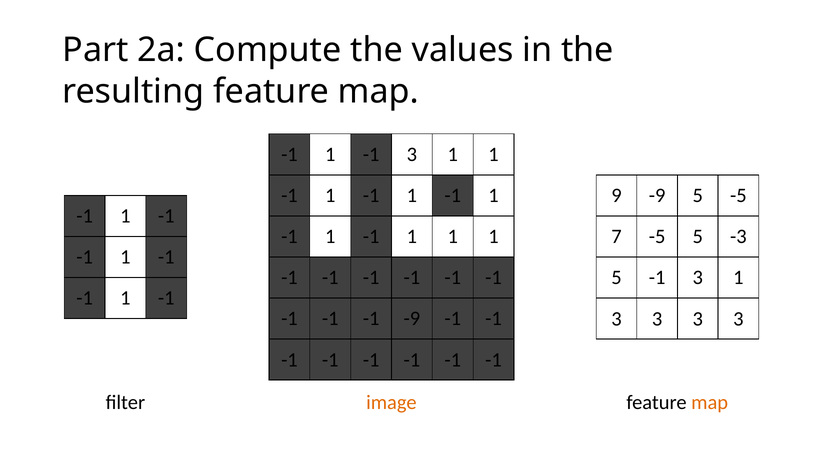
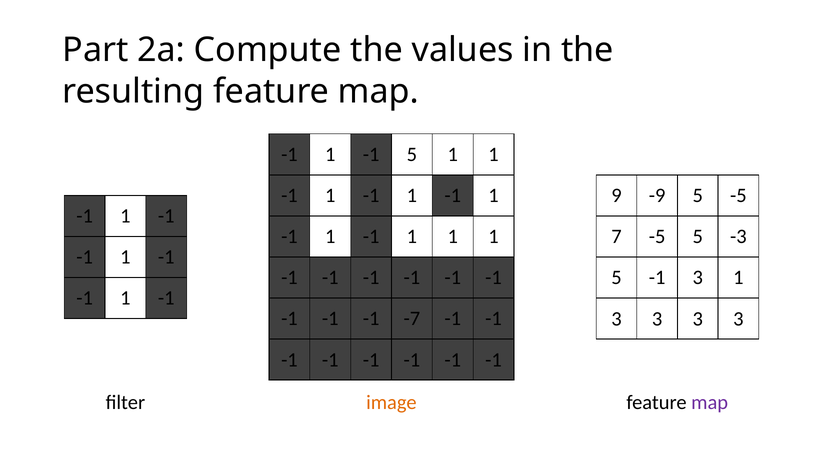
1 -1 3: 3 -> 5 (412, 154)
-1 -9: -9 -> -7 (412, 319)
map colour: orange -> purple (710, 402)
